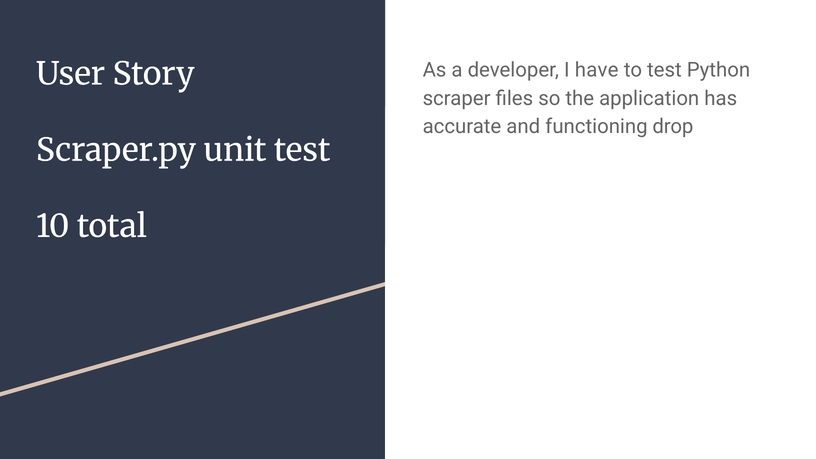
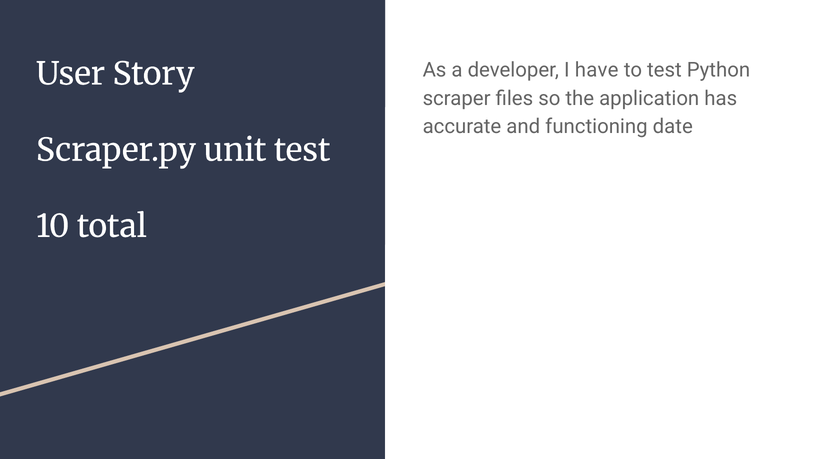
drop: drop -> date (673, 126)
